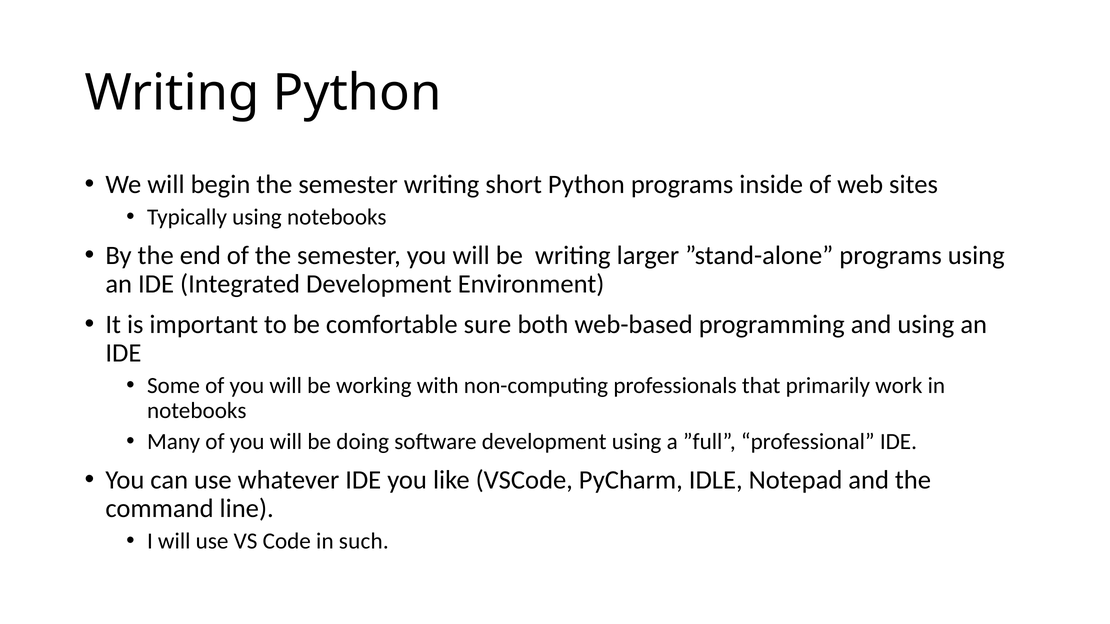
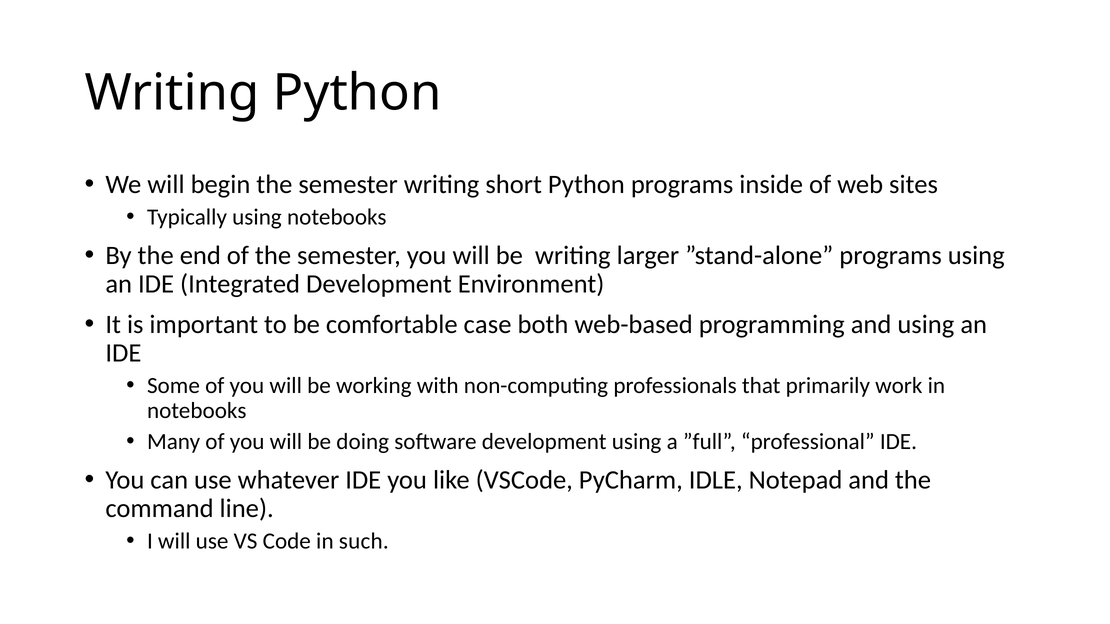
sure: sure -> case (488, 325)
